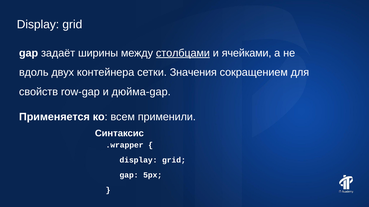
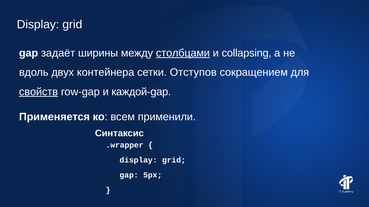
ячейками: ячейками -> collapsing (247, 53)
Значения: Значения -> Отступов (193, 73)
свойств underline: none -> present (39, 92)
дюйма-gap: дюйма-gap -> каждой-gap (141, 92)
